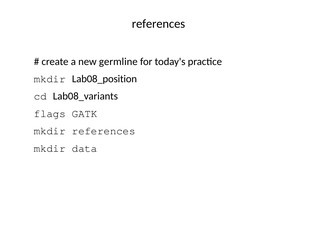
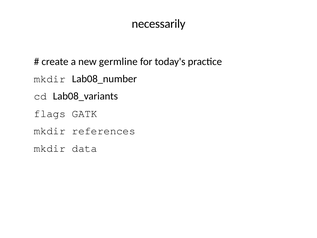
references: references -> necessarily (159, 24)
Lab08_position: Lab08_position -> Lab08_number (104, 79)
